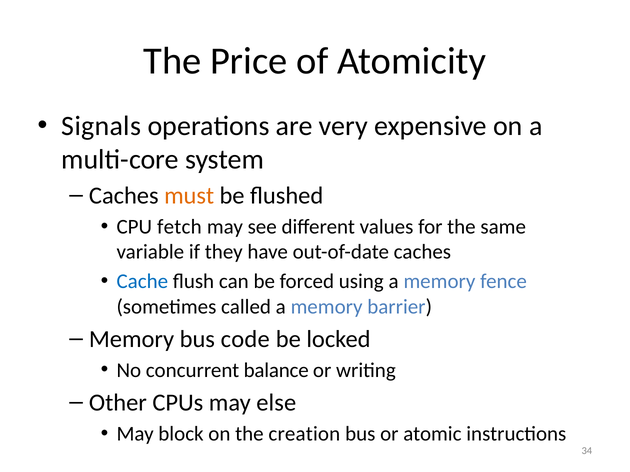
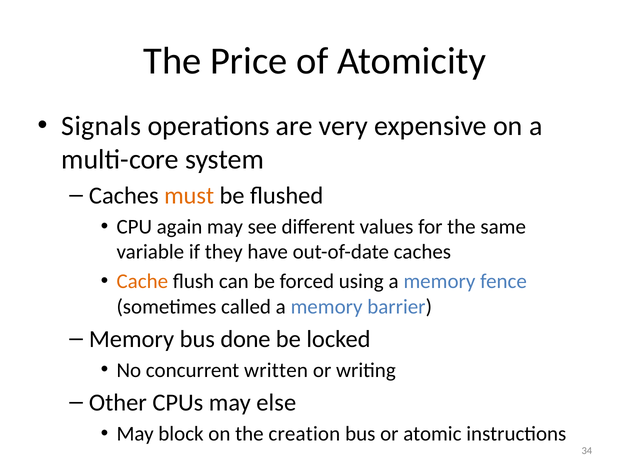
fetch: fetch -> again (180, 227)
Cache colour: blue -> orange (142, 282)
code: code -> done (245, 339)
balance: balance -> written (276, 371)
